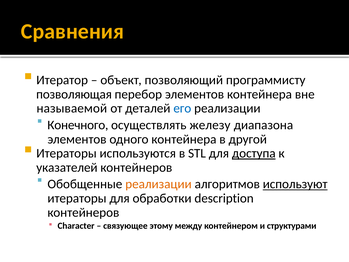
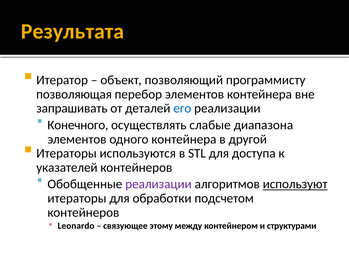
Сравнения: Сравнения -> Результата (73, 31)
называемой: называемой -> запрашивать (72, 108)
железу: железу -> слабые (210, 125)
доступа underline: present -> none (254, 153)
реализации colour: orange -> purple (158, 184)
description: description -> подсчетом (224, 198)
Character: Character -> Leonardo (76, 226)
